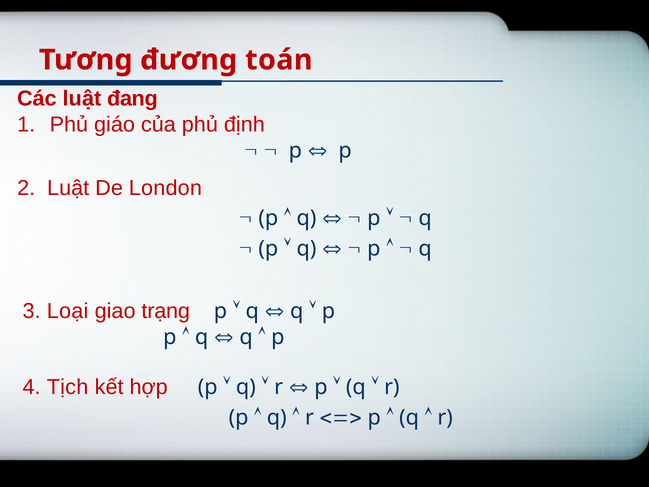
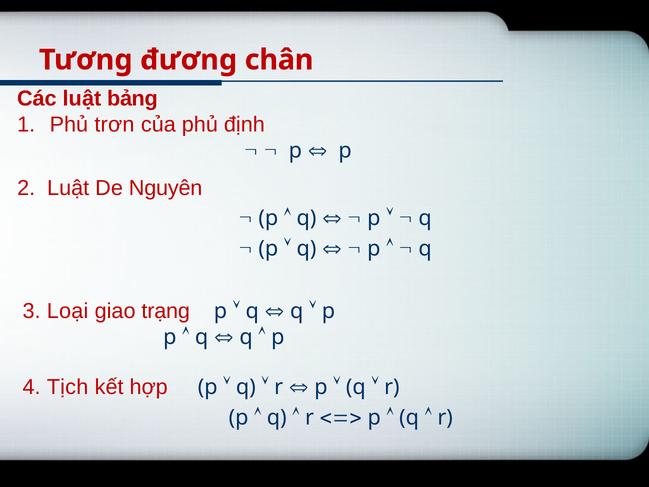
toán: toán -> chân (279, 60)
đang: đang -> bảng (133, 99)
giáo: giáo -> trơn (114, 125)
London: London -> Nguyên (166, 188)
